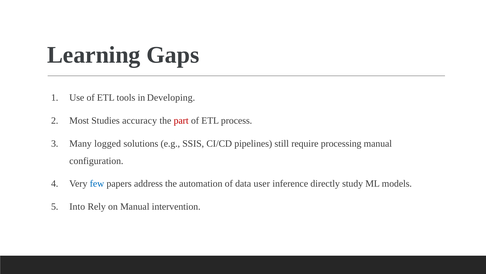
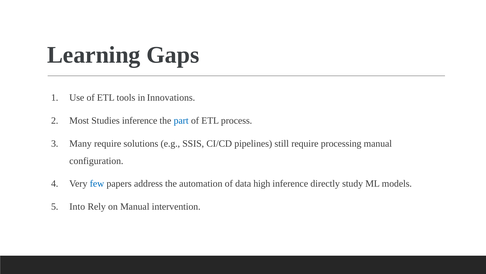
Developing: Developing -> Innovations (171, 97)
Studies accuracy: accuracy -> inference (140, 120)
part colour: red -> blue (181, 120)
Many logged: logged -> require (108, 143)
user: user -> high (262, 183)
